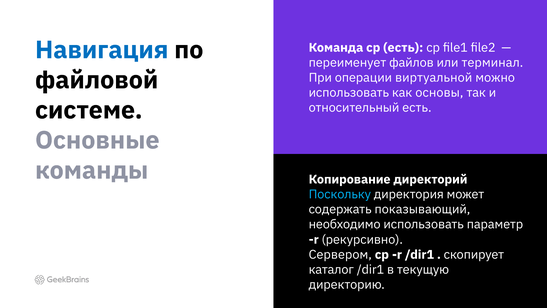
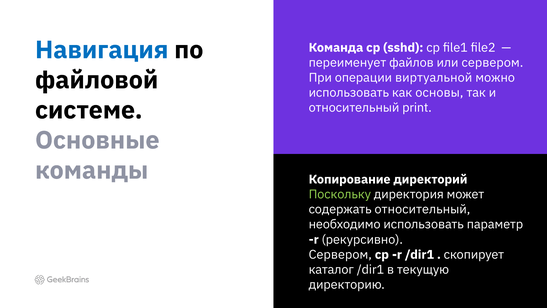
cp есть: есть -> sshd (403, 48)
или терминал: терминал -> сервером (492, 63)
относительный есть: есть -> print (417, 108)
Поскольку colour: light blue -> light green (340, 194)
содержать показывающий: показывающий -> относительный (422, 209)
